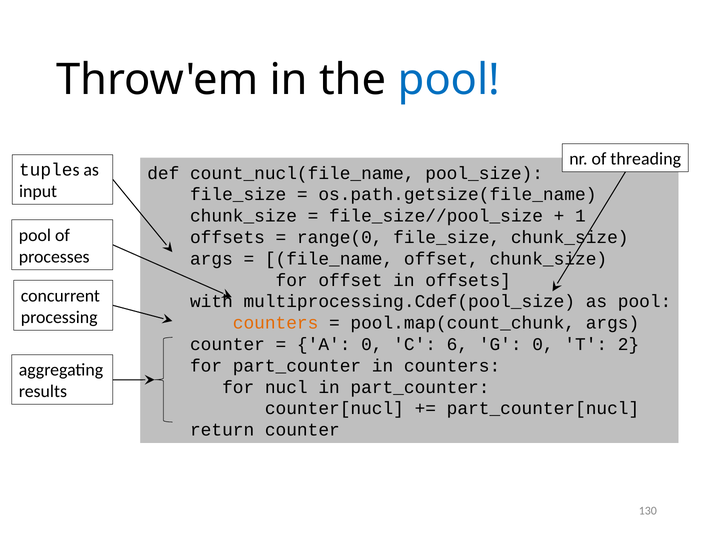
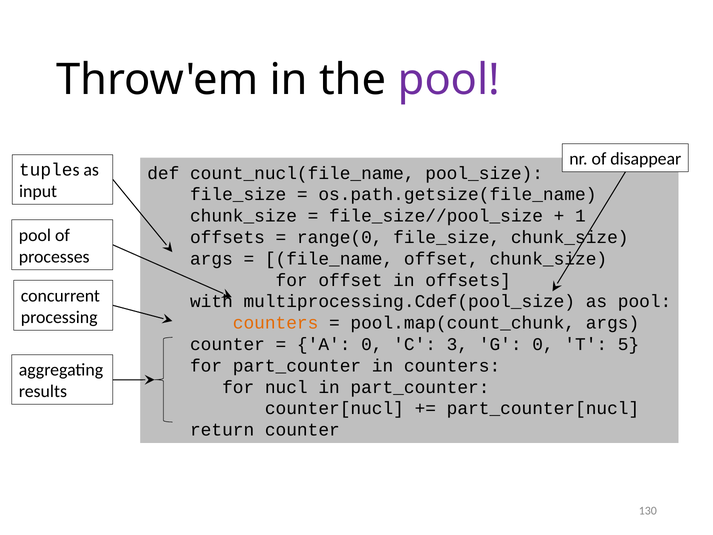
pool colour: blue -> purple (449, 80)
threading: threading -> disappear (646, 159)
6: 6 -> 3 (457, 344)
2: 2 -> 5 (629, 344)
